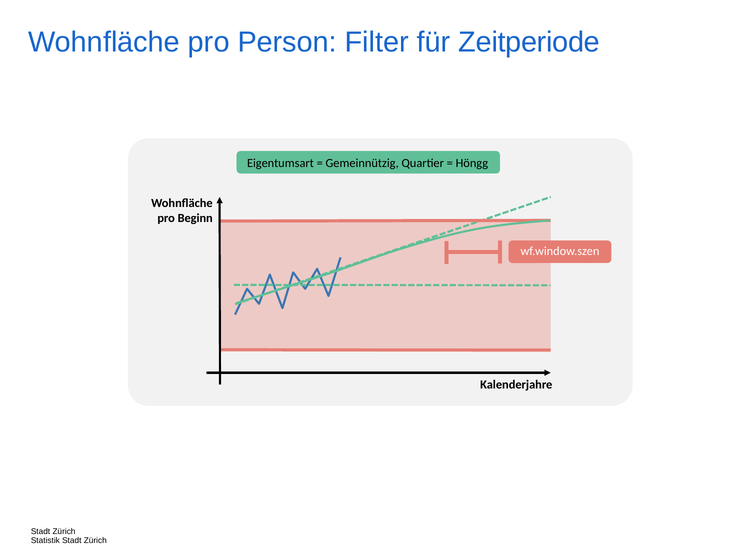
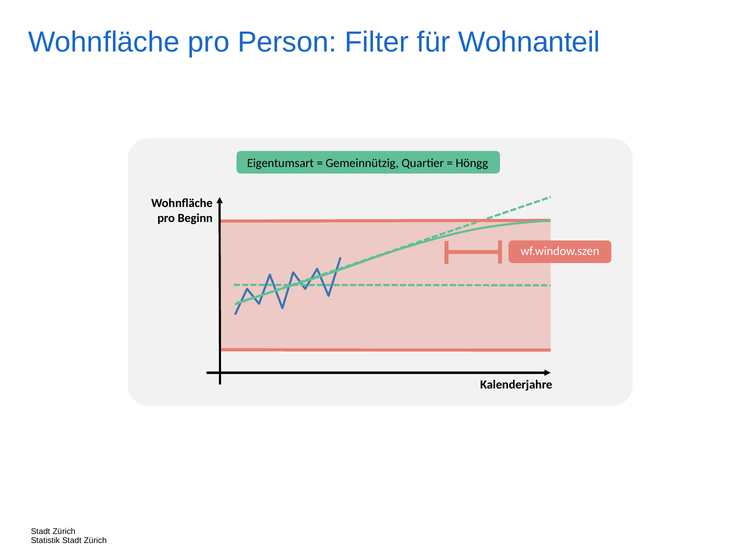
Zeitperiode: Zeitperiode -> Wohnanteil (529, 42)
